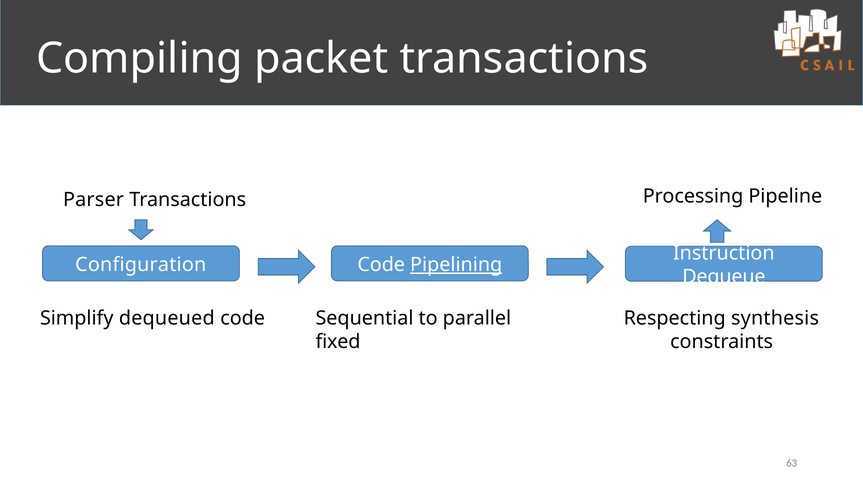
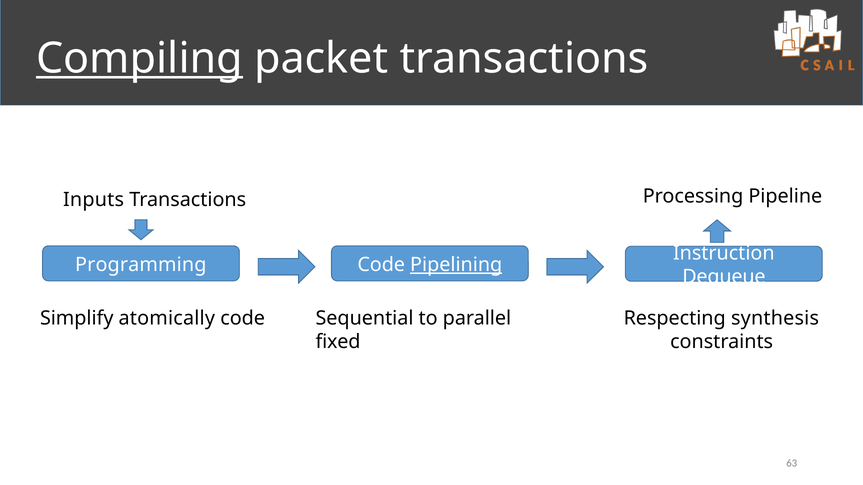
Compiling underline: none -> present (139, 59)
Parser: Parser -> Inputs (94, 200)
Configuration: Configuration -> Programming (141, 265)
dequeued: dequeued -> atomically (167, 319)
